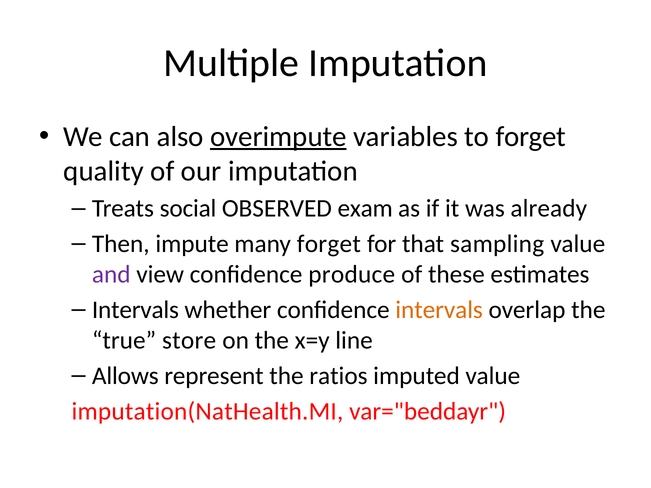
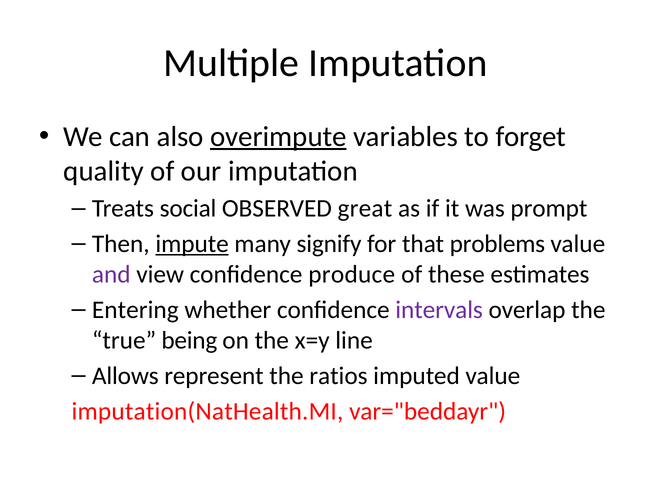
exam: exam -> great (365, 209)
already: already -> prompt (549, 209)
impute underline: none -> present (192, 244)
many forget: forget -> signify (329, 244)
sampling: sampling -> problems (497, 244)
Intervals: Intervals -> Entering (135, 310)
intervals colour: orange -> purple (439, 310)
store: store -> being (189, 340)
